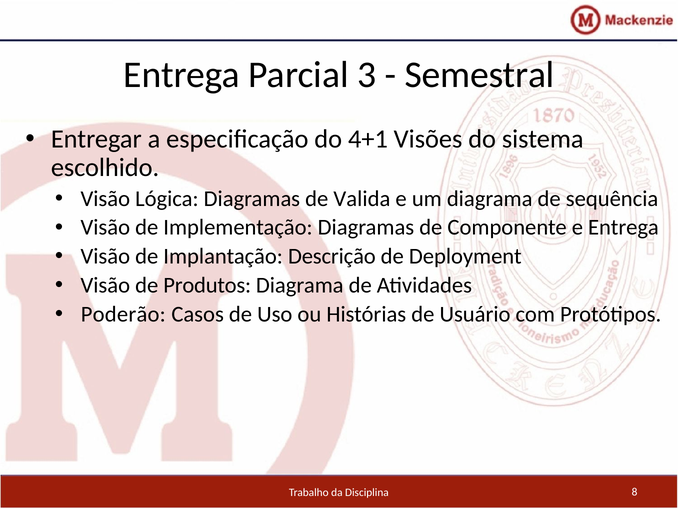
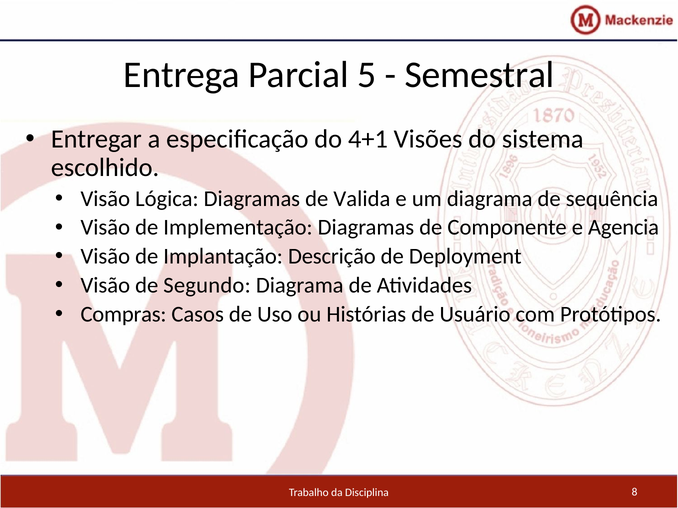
3: 3 -> 5 (367, 75)
e Entrega: Entrega -> Agencia (624, 228)
Produtos: Produtos -> Segundo (207, 286)
Poderão: Poderão -> Compras (124, 314)
